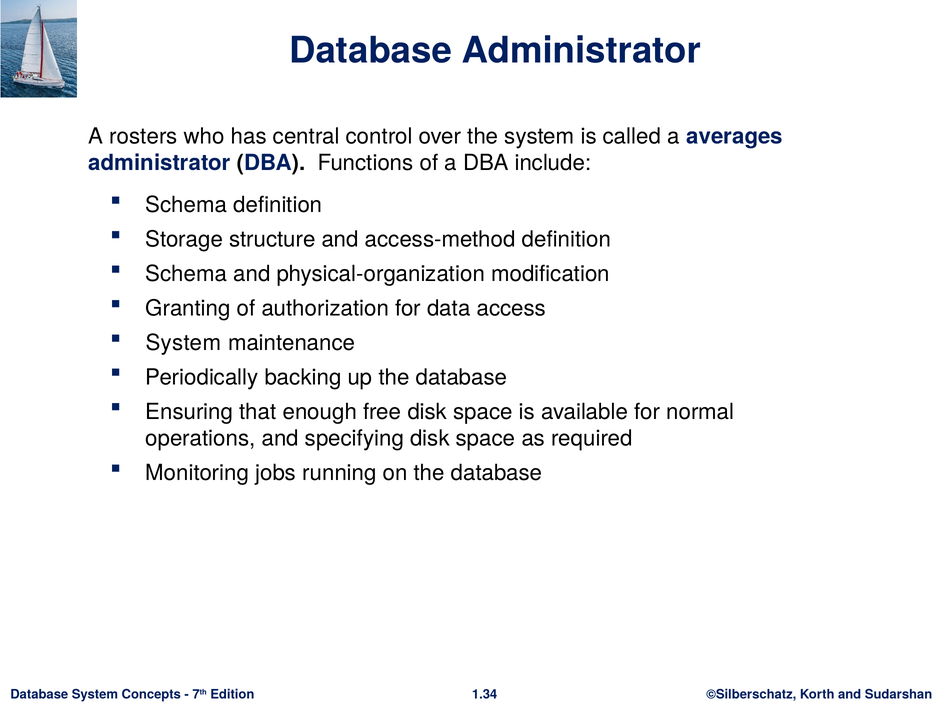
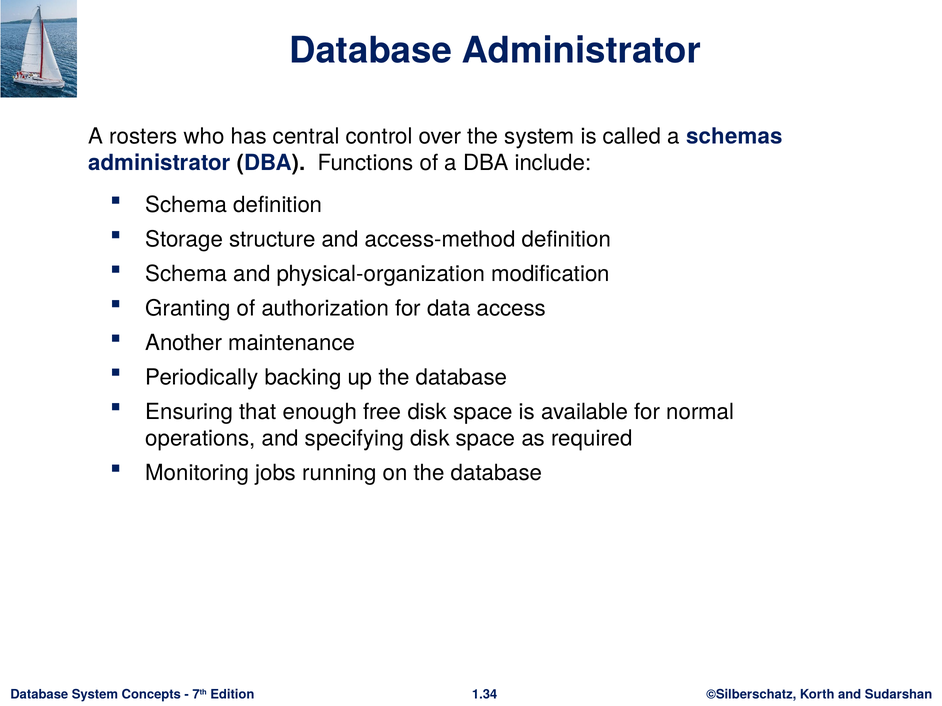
averages: averages -> schemas (734, 136)
System: System -> Another (184, 343)
